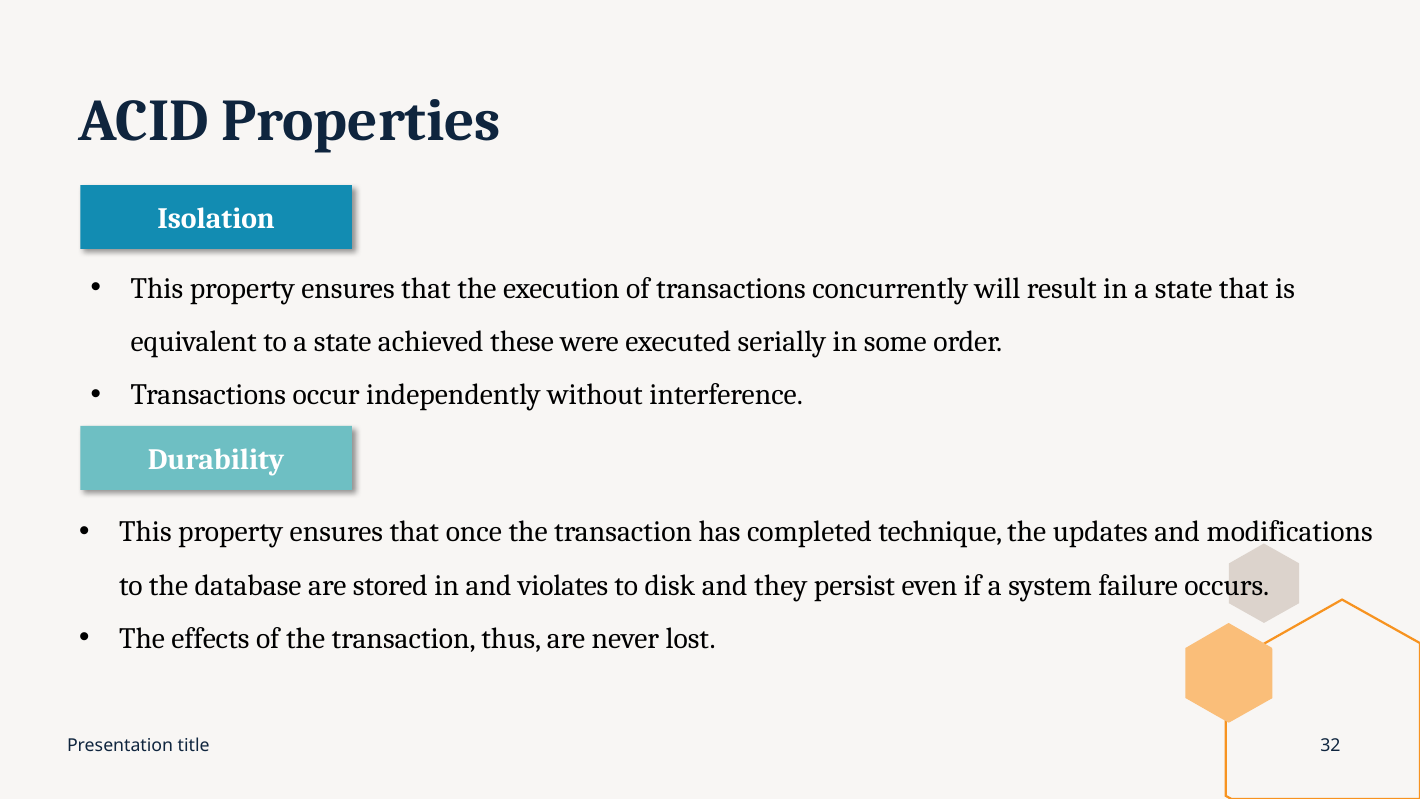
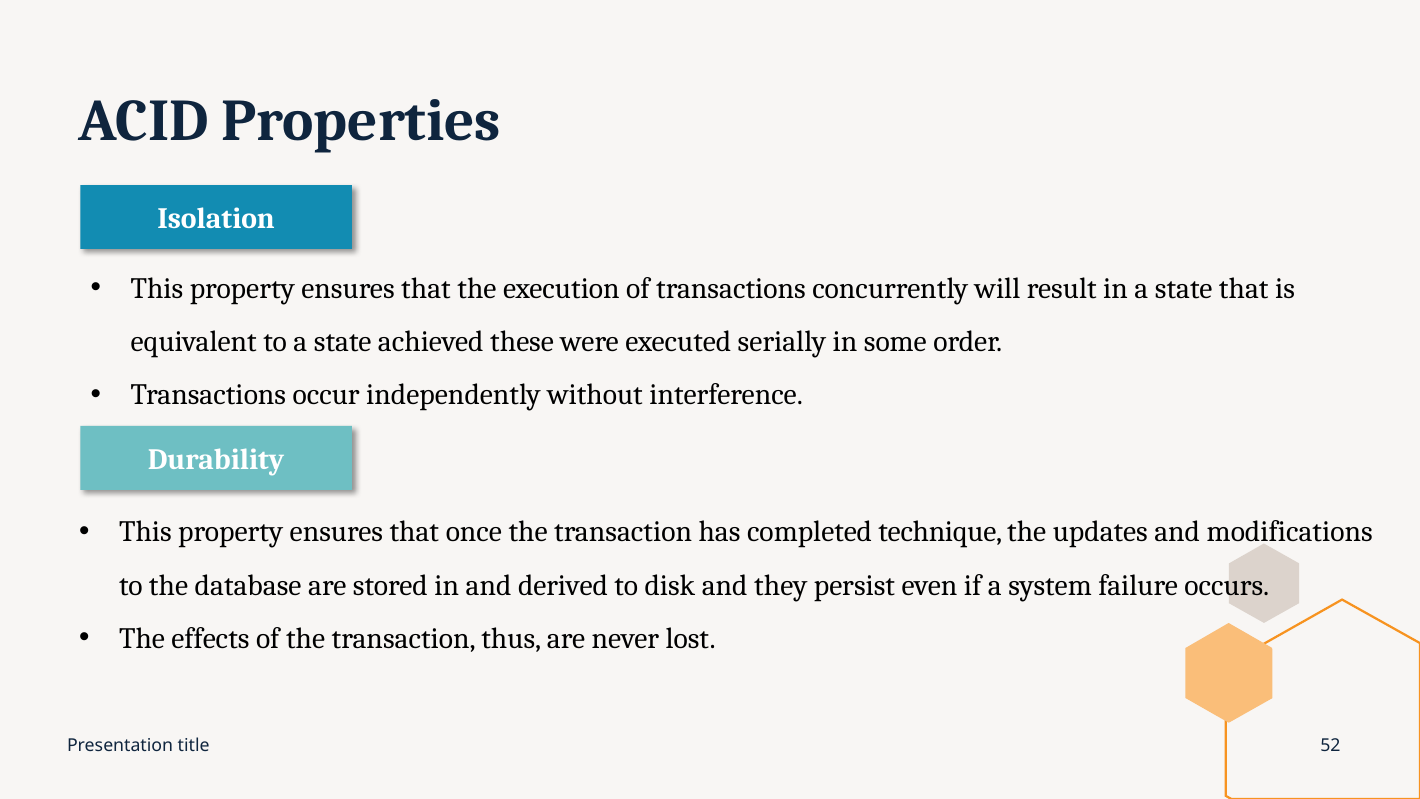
violates: violates -> derived (563, 585)
32: 32 -> 52 (1330, 745)
